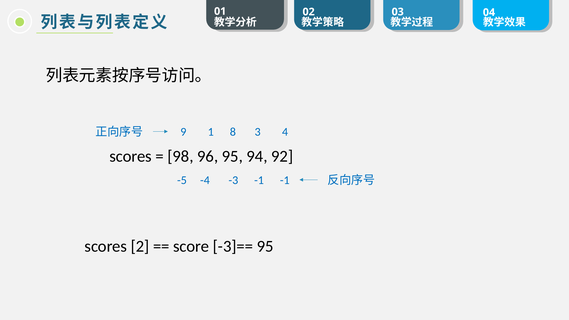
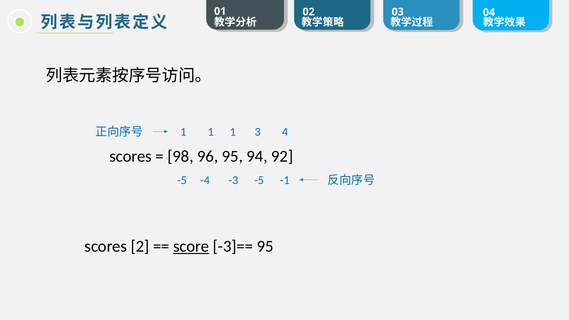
9: 9 -> 1 (183, 132)
8: 8 -> 1 (233, 132)
-3 -1: -1 -> -5 (259, 180)
score underline: none -> present (191, 246)
